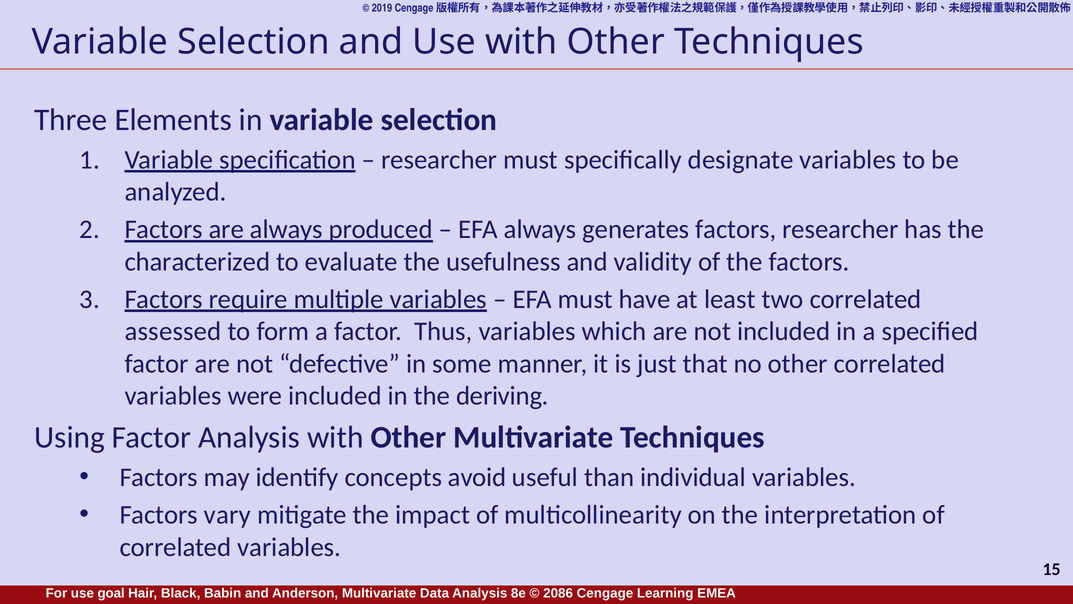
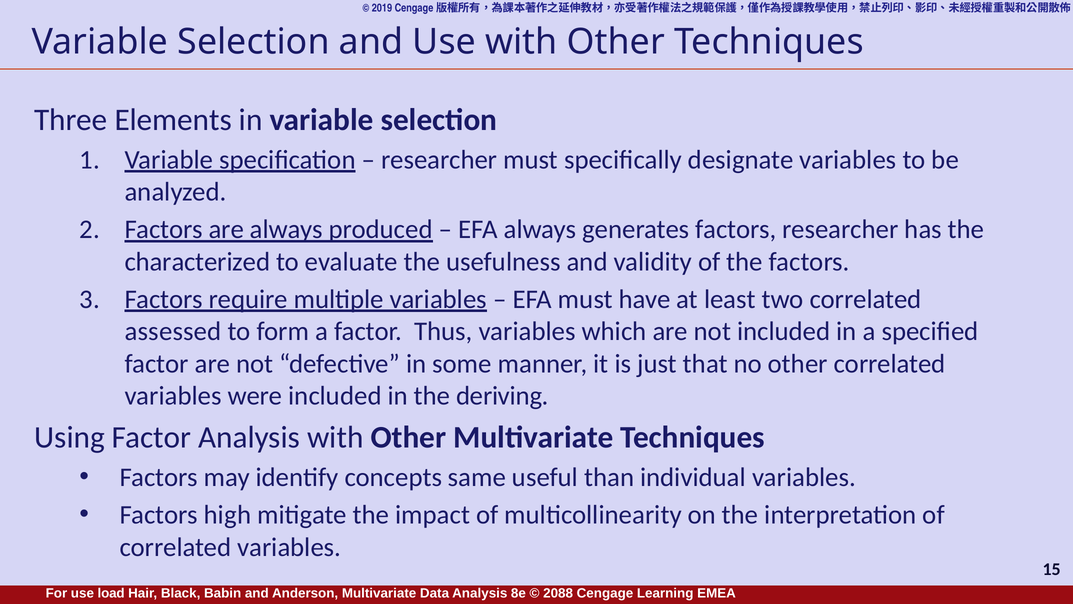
avoid: avoid -> same (477, 477)
vary: vary -> high (227, 515)
goal: goal -> load (111, 593)
2086: 2086 -> 2088 (558, 593)
